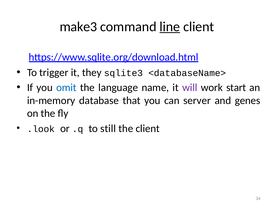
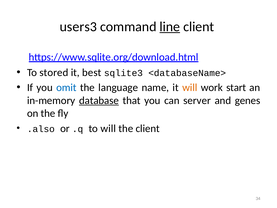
make3: make3 -> users3 (78, 27)
trigger: trigger -> stored (54, 72)
they: they -> best (92, 72)
will colour: purple -> orange (190, 87)
database underline: none -> present (99, 100)
.look: .look -> .also (41, 129)
to still: still -> will (108, 128)
